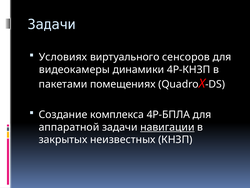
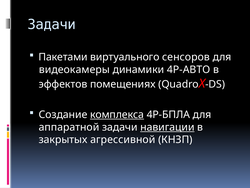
Условиях: Условиях -> Пакетами (63, 57)
4Р-КНЗП: 4Р-КНЗП -> 4Р-АВТО (189, 69)
пакетами: пакетами -> эффектов (63, 84)
комплекса underline: none -> present (117, 114)
неизвестных: неизвестных -> агрессивной (123, 139)
